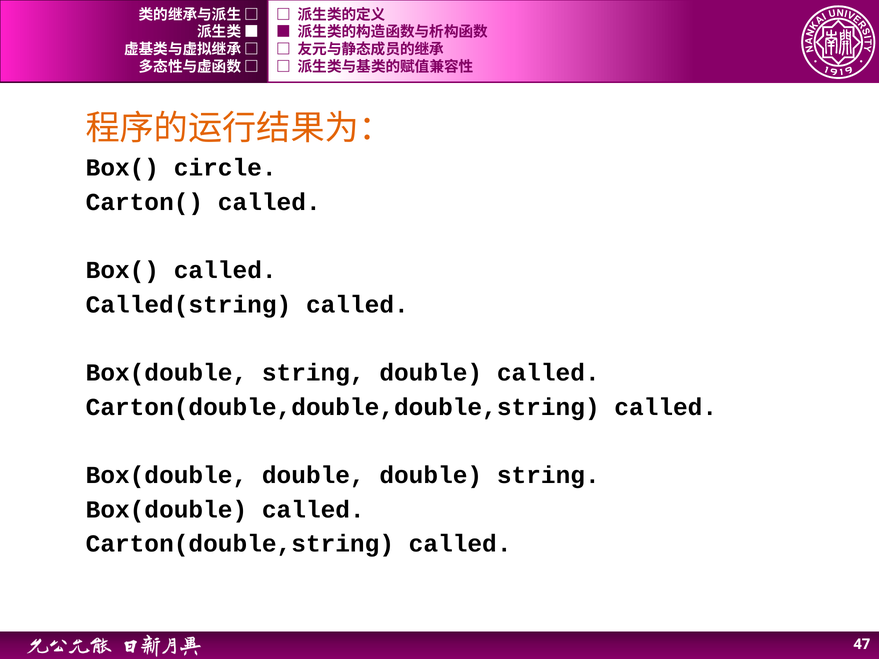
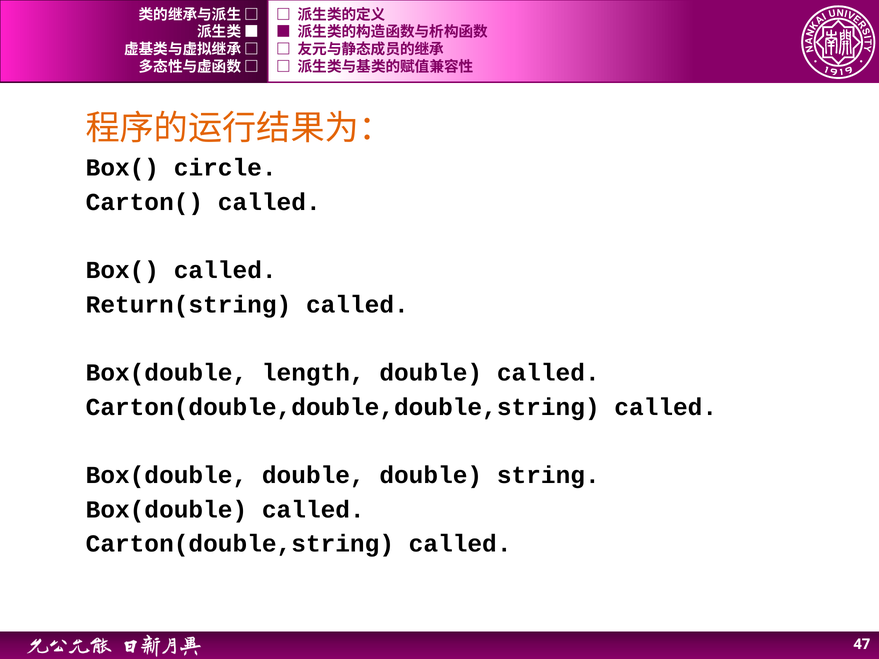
Called(string: Called(string -> Return(string (188, 305)
Box(double string: string -> length (313, 373)
